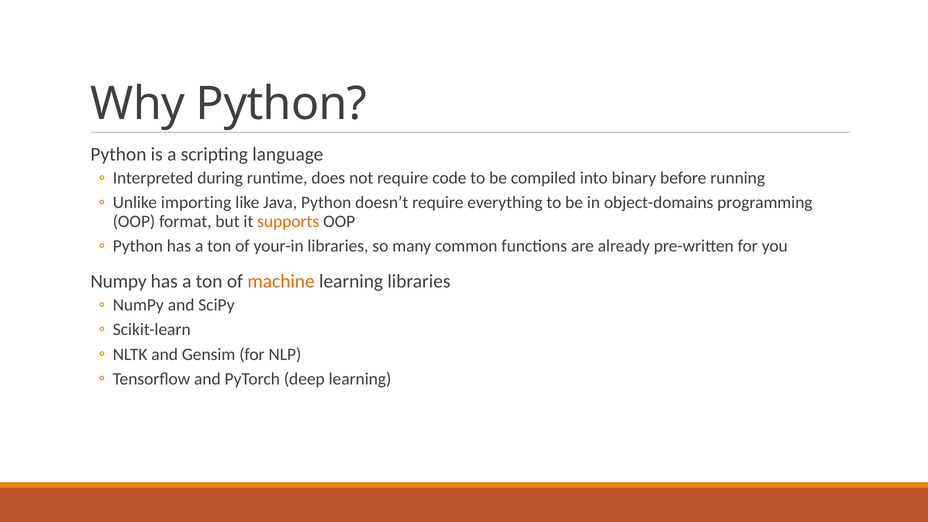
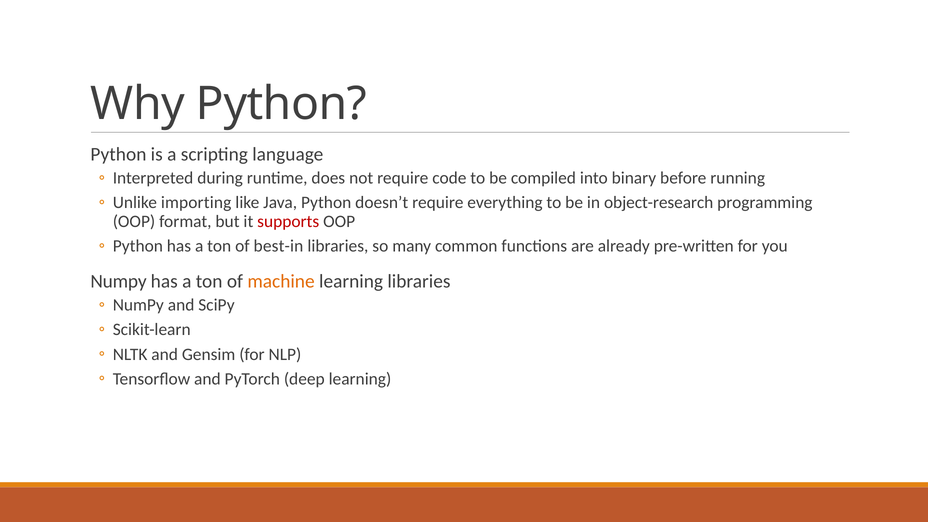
object-domains: object-domains -> object-research (659, 203)
supports colour: orange -> red (288, 221)
your-in: your-in -> best-in (278, 246)
